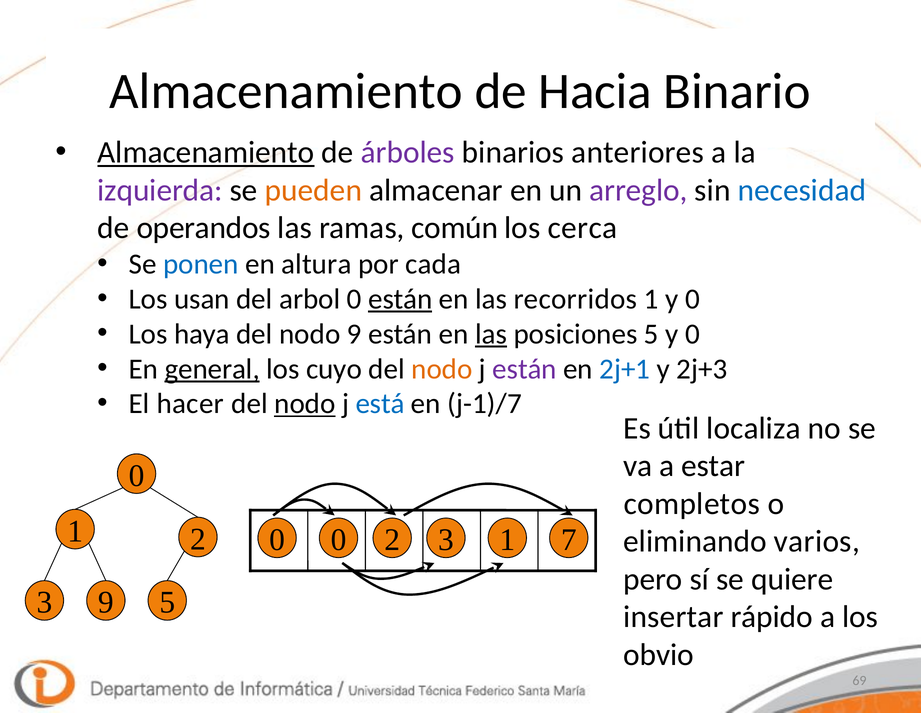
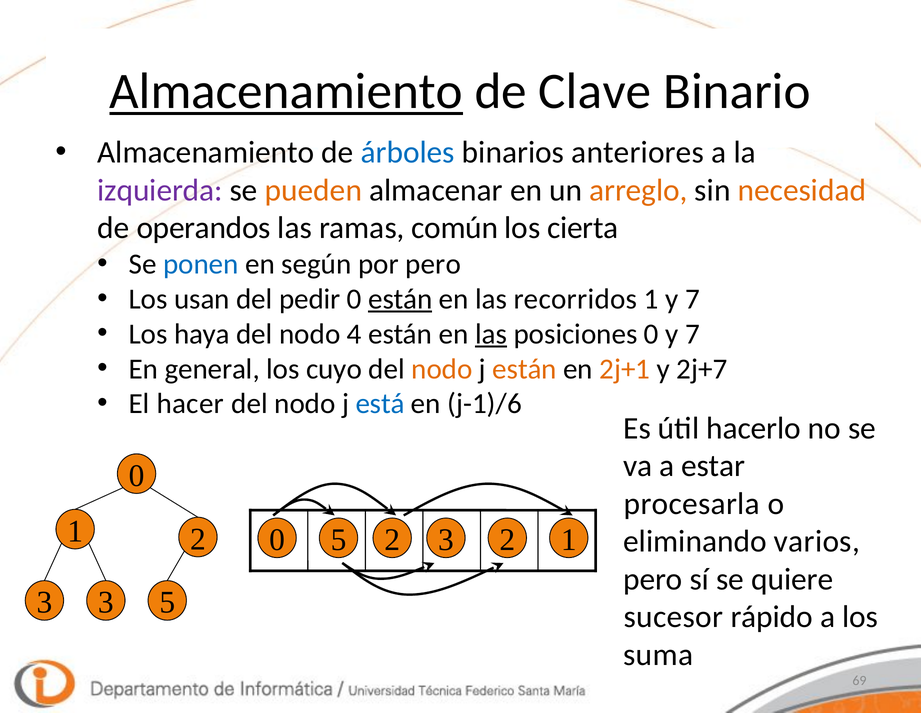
Almacenamiento underline: none -> present (286, 92)
Hacia: Hacia -> Clave (595, 92)
Almacenamiento underline: present -> none (206, 152)
árboles colour: purple -> blue (408, 152)
arreglo colour: purple -> orange (638, 190)
necesidad colour: blue -> orange (802, 190)
cerca: cerca -> cierta (583, 228)
altura: altura -> según (316, 264)
por cada: cada -> pero (433, 264)
arbol: arbol -> pedir (310, 299)
1 y 0: 0 -> 7 (692, 299)
nodo 9: 9 -> 4 (354, 334)
posiciones 5: 5 -> 0 (651, 334)
0: 0 -> 7 (692, 334)
general underline: present -> none (212, 369)
están colour: purple -> orange (525, 369)
2j+1 colour: blue -> orange (625, 369)
2j+3: 2j+3 -> 2j+7 (702, 369)
nodo underline: present -> none (305, 404)
j-1)/7: j-1)/7 -> j-1)/6 (485, 404)
localiza: localiza -> hacerlo (754, 428)
completos: completos -> procesarla (692, 504)
0 0: 0 -> 5 (339, 540)
1: 1 -> 2 (507, 540)
2 7: 7 -> 1 (569, 540)
3 9: 9 -> 3 (106, 603)
insertar: insertar -> sucesor (673, 617)
obvio: obvio -> suma (658, 655)
